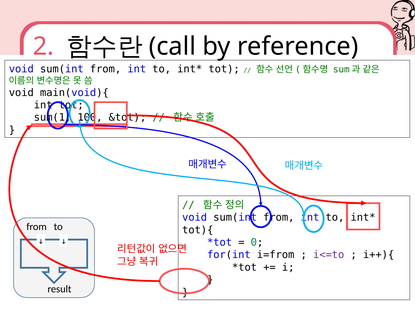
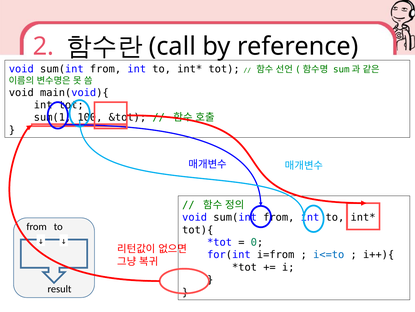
i<=to colour: purple -> blue (329, 254)
